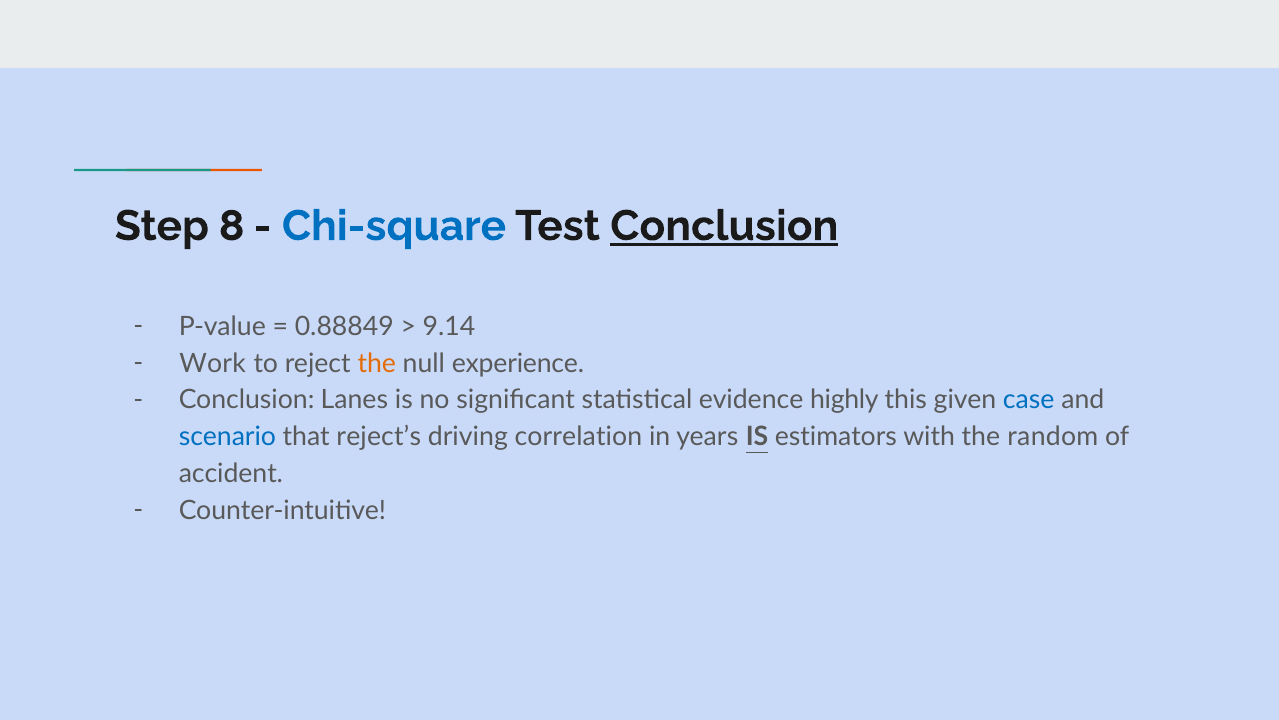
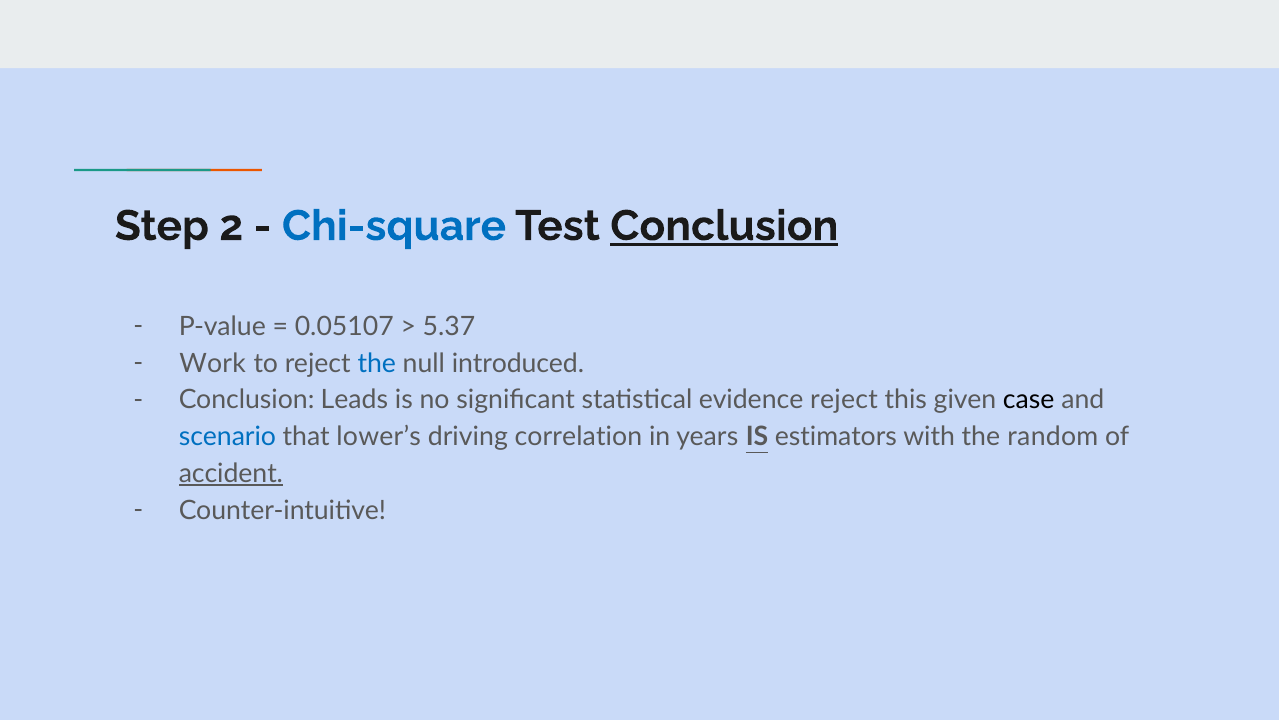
8: 8 -> 2 (231, 226)
0.88849: 0.88849 -> 0.05107 (344, 326)
9.14: 9.14 -> 5.37 (449, 326)
the colour: orange -> blue (377, 363)
experience: experience -> introduced (518, 363)
Lanes: Lanes -> Leads (354, 400)
evidence highly: highly -> reject (844, 400)
case colour: blue -> black (1029, 400)
reject’s: reject’s -> lower’s (379, 436)
accident underline: none -> present (231, 473)
